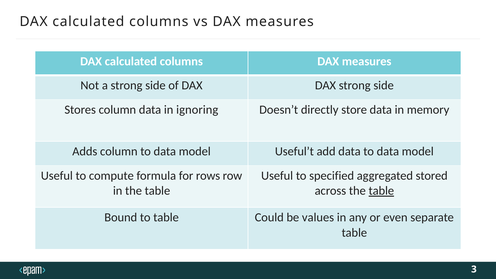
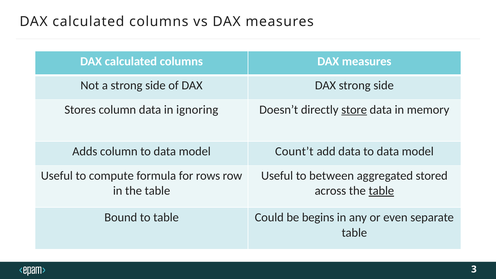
store underline: none -> present (354, 110)
Useful’t: Useful’t -> Count’t (294, 152)
specified: specified -> between (332, 176)
values: values -> begins (318, 218)
